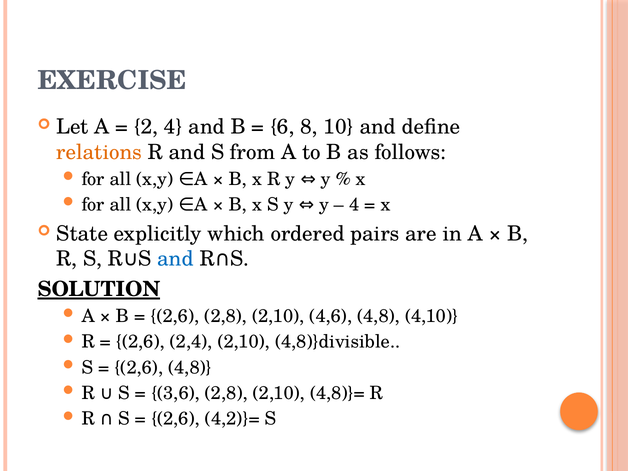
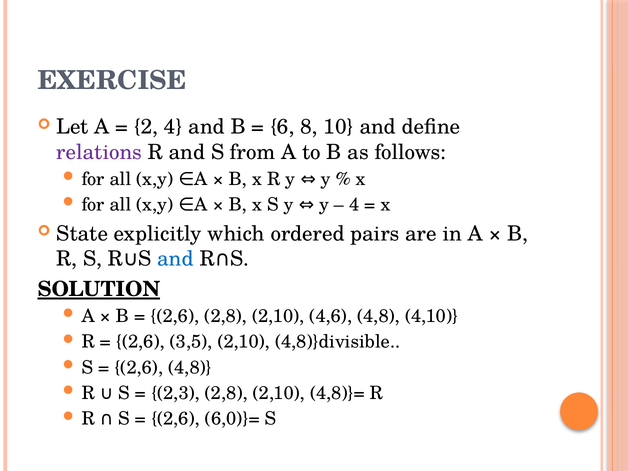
relations colour: orange -> purple (99, 152)
2,4: 2,4 -> 3,5 (191, 342)
3,6: 3,6 -> 2,3 (175, 393)
4,2)}=: 4,2)}= -> 6,0)}= (232, 419)
